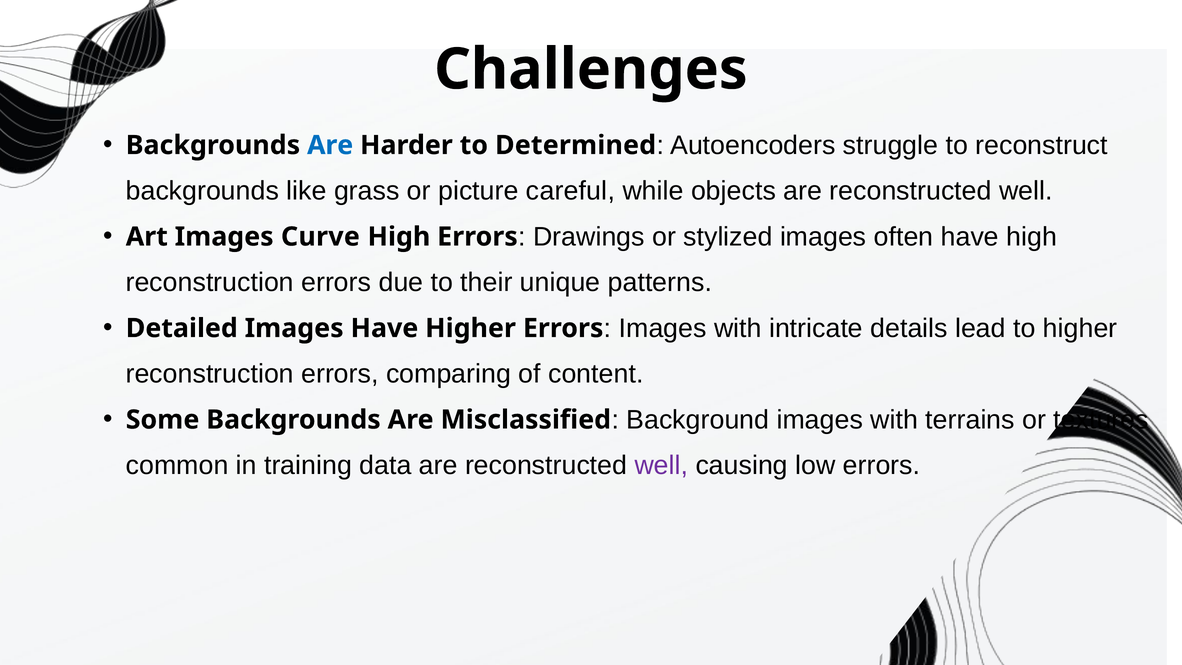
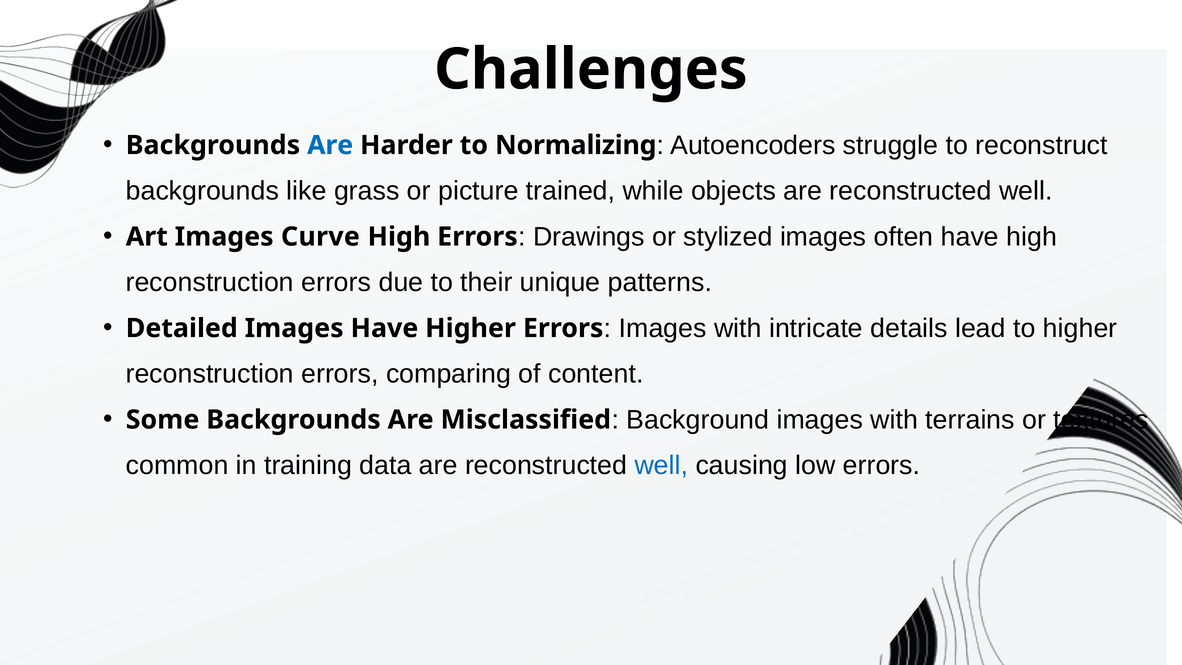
Determined: Determined -> Normalizing (576, 145)
careful: careful -> trained (571, 191)
well colour: purple -> blue (661, 465)
